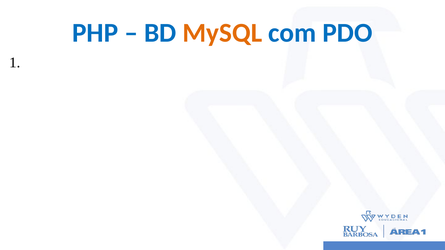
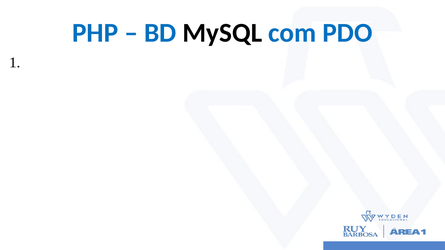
MySQL colour: orange -> black (222, 33)
